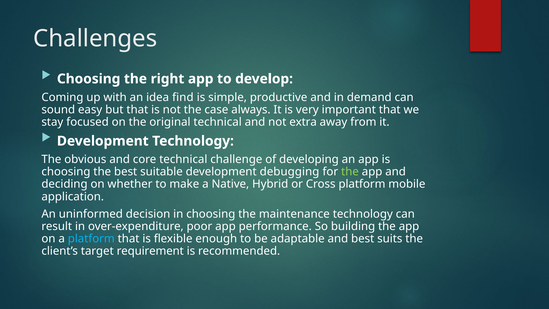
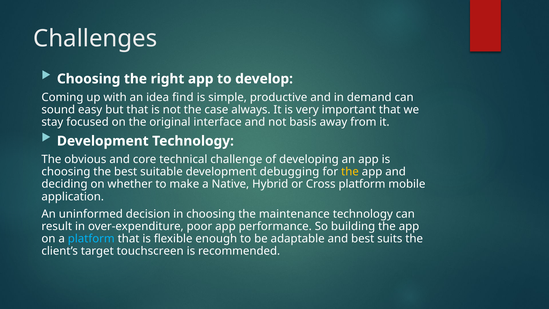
original technical: technical -> interface (218, 122)
extra: extra -> basis (303, 122)
the colour: light green -> yellow (350, 172)
requirement: requirement -> touchscreen (150, 251)
